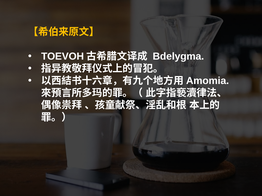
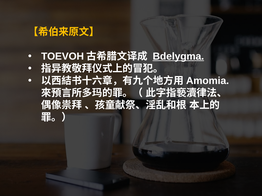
Bdelygma underline: none -> present (178, 57)
